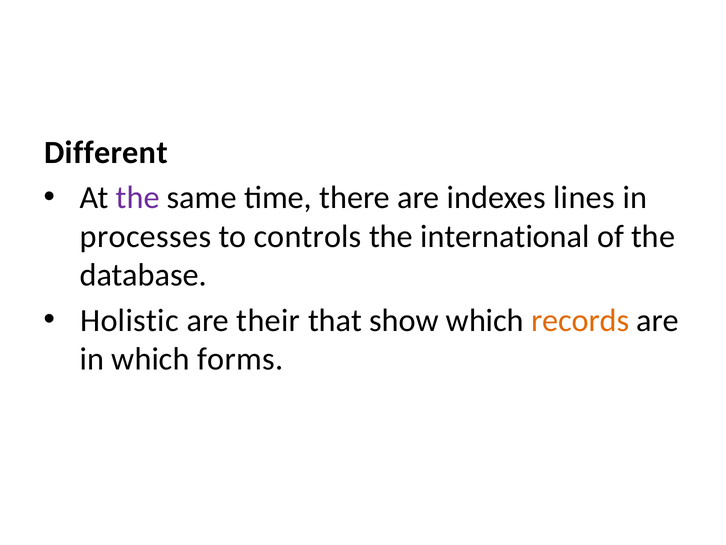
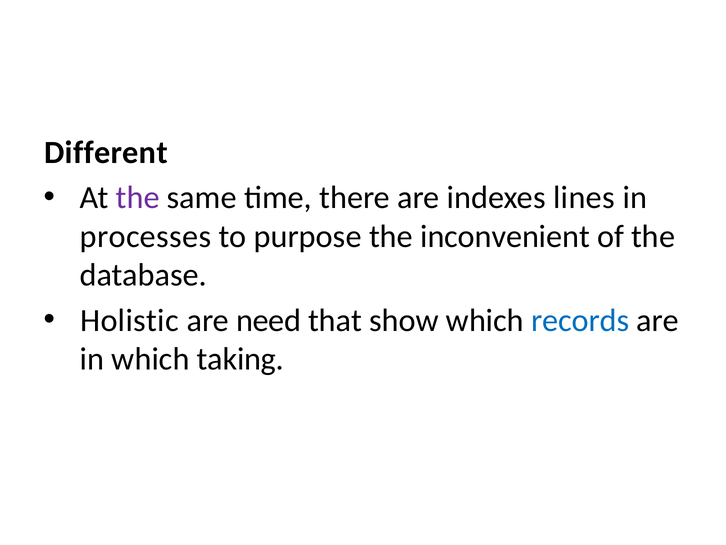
controls: controls -> purpose (308, 236)
international: international -> inconvenient (505, 236)
their: their -> need (269, 320)
records colour: orange -> blue (580, 320)
forms: forms -> taking (240, 359)
